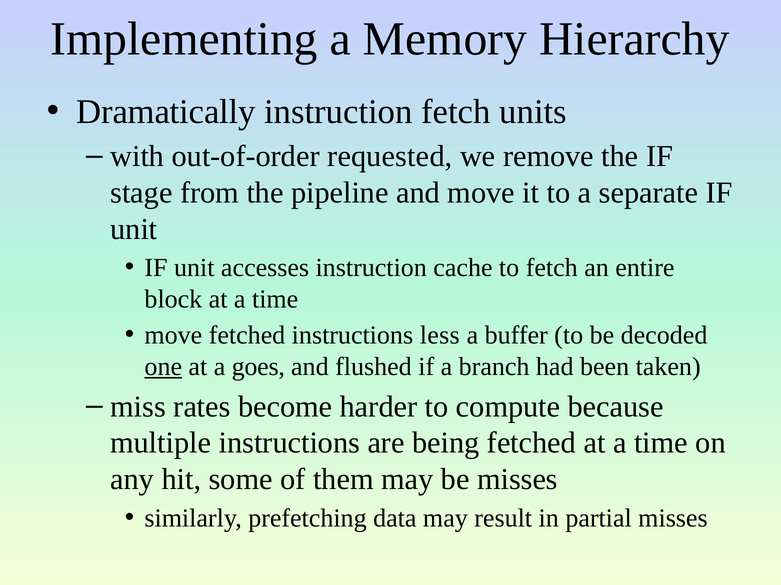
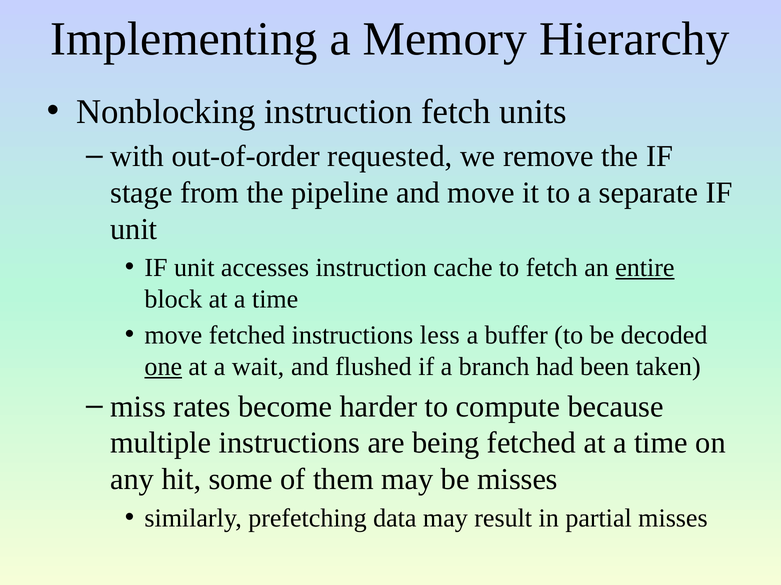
Dramatically: Dramatically -> Nonblocking (166, 112)
entire underline: none -> present (645, 268)
goes: goes -> wait (258, 367)
